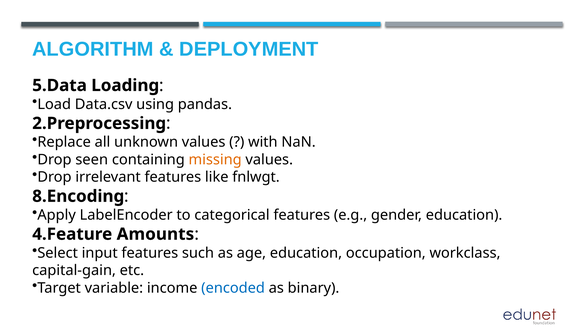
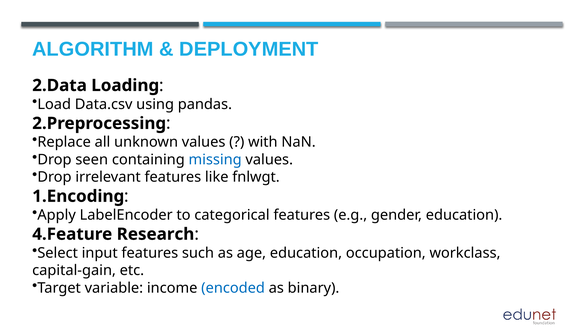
5.Data: 5.Data -> 2.Data (60, 86)
missing colour: orange -> blue (215, 160)
8.Encoding: 8.Encoding -> 1.Encoding (78, 197)
Amounts: Amounts -> Research (155, 235)
